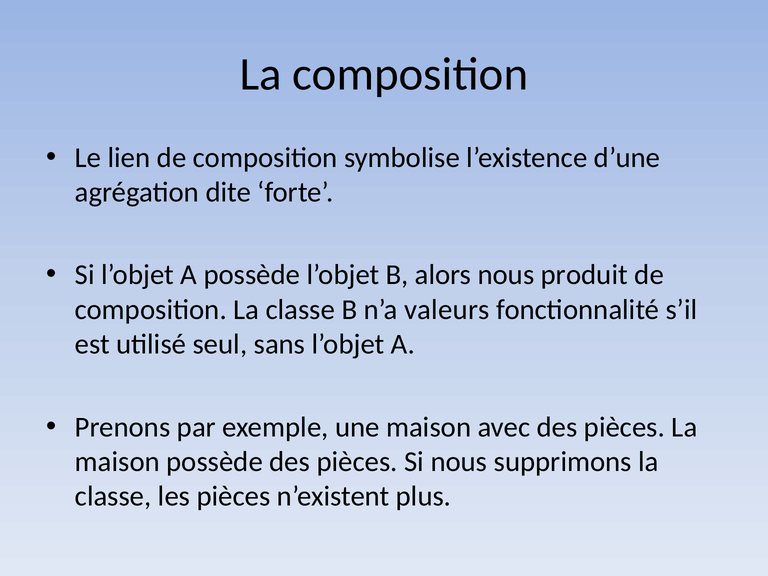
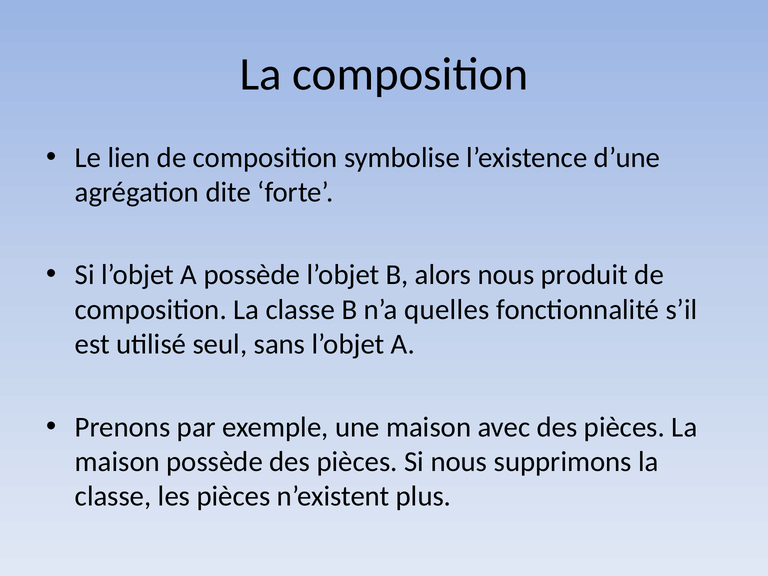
valeurs: valeurs -> quelles (447, 310)
